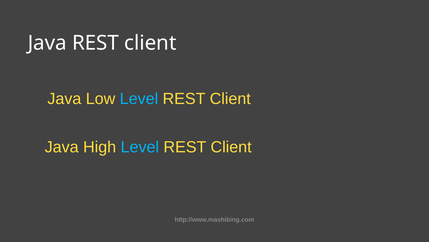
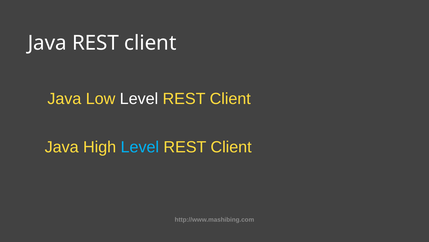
Level colour: light blue -> white (139, 98)
